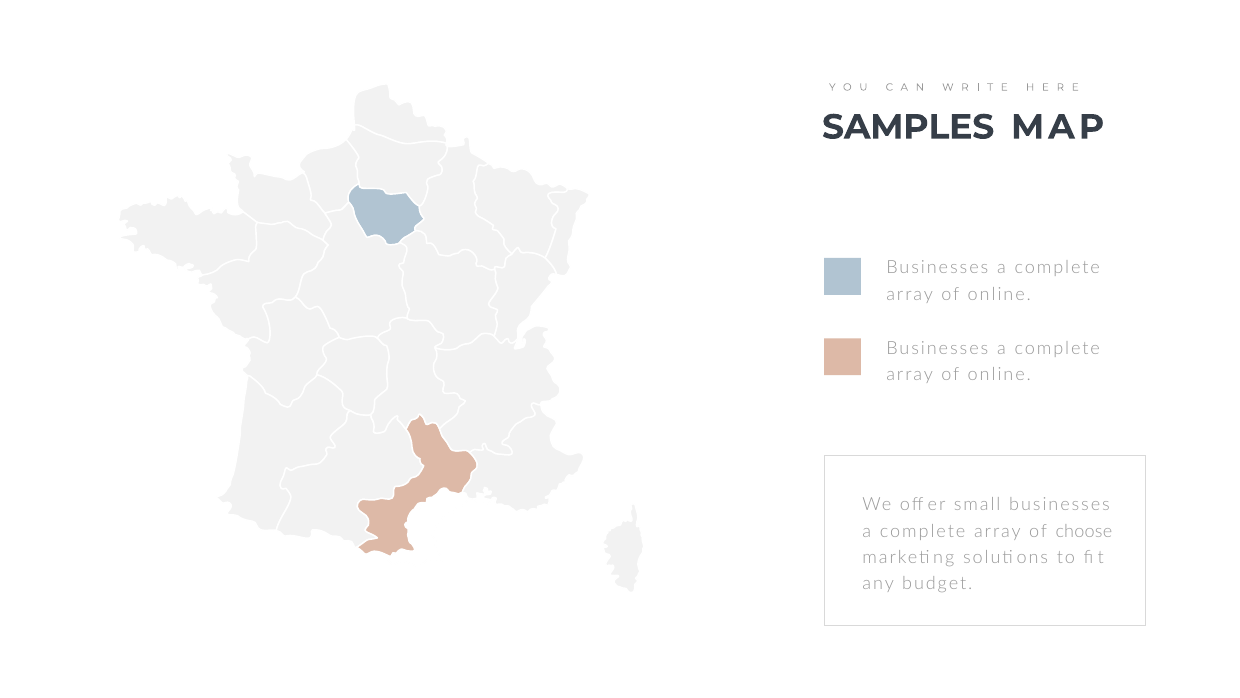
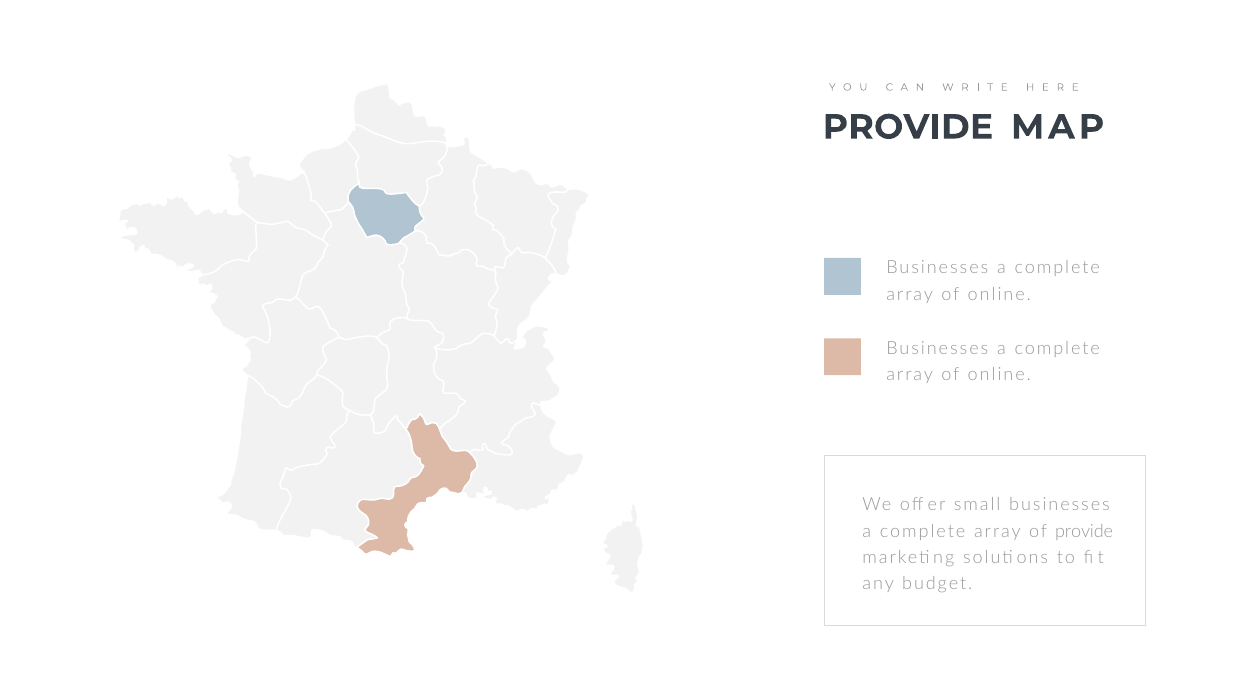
SAMPLES: SAMPLES -> PROVIDE (908, 127)
of choose: choose -> provide (1084, 531)
